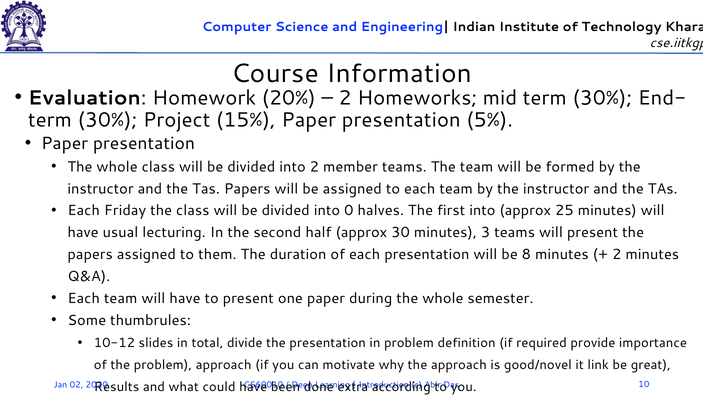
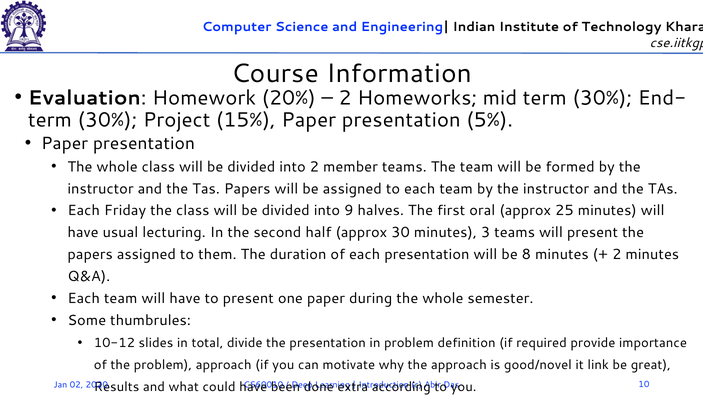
0: 0 -> 9 (349, 211)
first into: into -> oral (482, 211)
